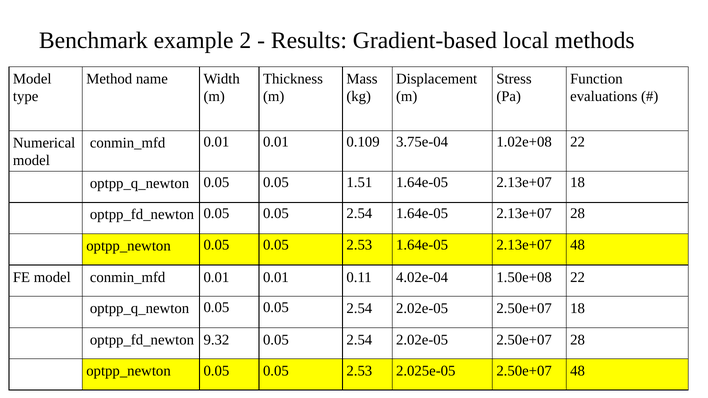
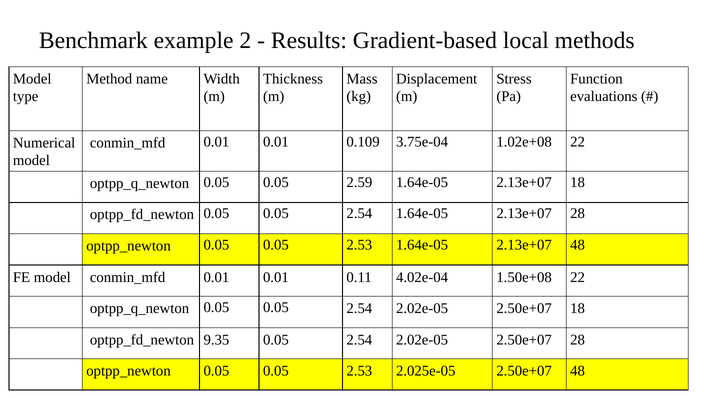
1.51: 1.51 -> 2.59 (359, 182)
9.32: 9.32 -> 9.35 (216, 340)
